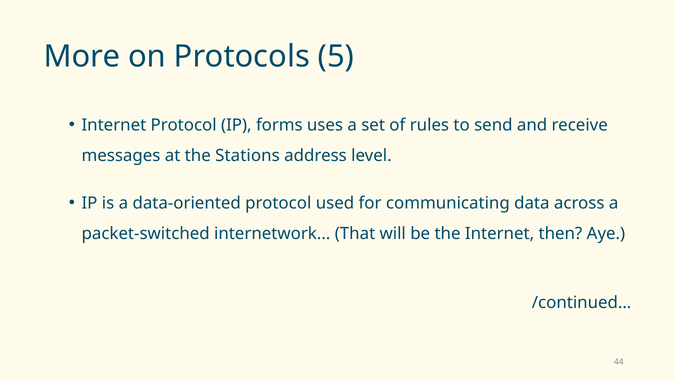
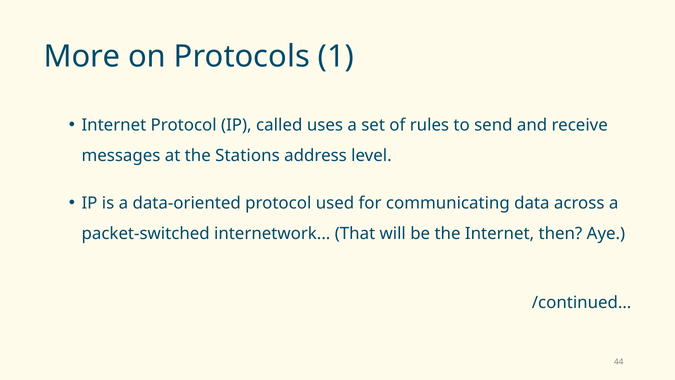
5: 5 -> 1 (336, 57)
forms: forms -> called (279, 125)
